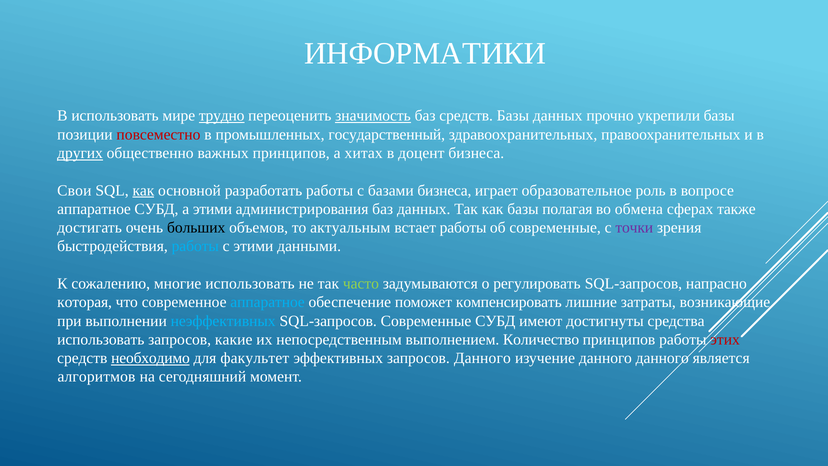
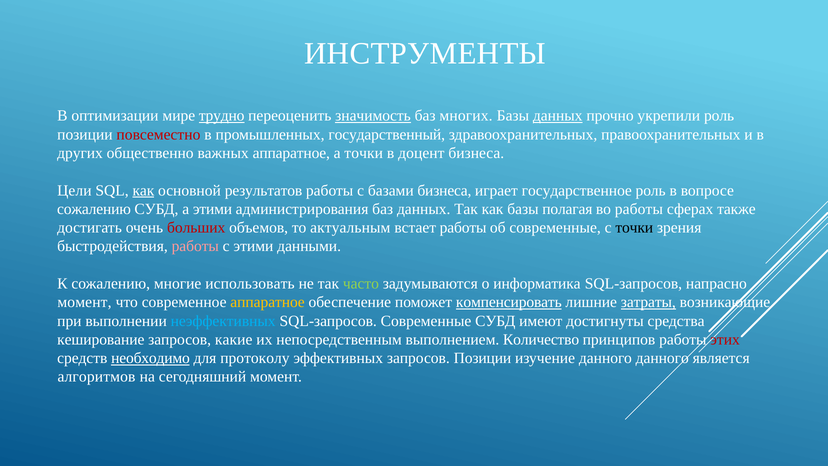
ИНФОРМАТИКИ: ИНФОРМАТИКИ -> ИНСТРУМЕНТЫ (425, 53)
В использовать: использовать -> оптимизации (115, 116)
баз средств: средств -> многих (466, 116)
данных underline: none -> present (558, 116)
укрепили базы: базы -> роль (719, 116)
других underline: present -> none (80, 153)
важных принципов: принципов -> аппаратное (291, 153)
а хитах: хитах -> точки (364, 153)
Свои: Свои -> Цели (74, 190)
разработать: разработать -> результатов (264, 190)
образовательное: образовательное -> государственное (577, 190)
аппаратное: аппаратное -> сожалению (94, 209)
во обмена: обмена -> работы (639, 209)
больших colour: black -> red (196, 228)
точки colour: purple -> black (634, 228)
работы colour: light blue -> pink (195, 246)
регулировать: регулировать -> информатика (537, 283)
которая: которая -> момент (84, 302)
аппаратное colour: light blue -> yellow (268, 302)
компенсировать underline: none -> present (509, 302)
затраты underline: none -> present (648, 302)
использовать: использовать -> кеширование (101, 339)
факультет: факультет -> протоколу (255, 358)
запросов Данного: Данного -> Позиции (482, 358)
